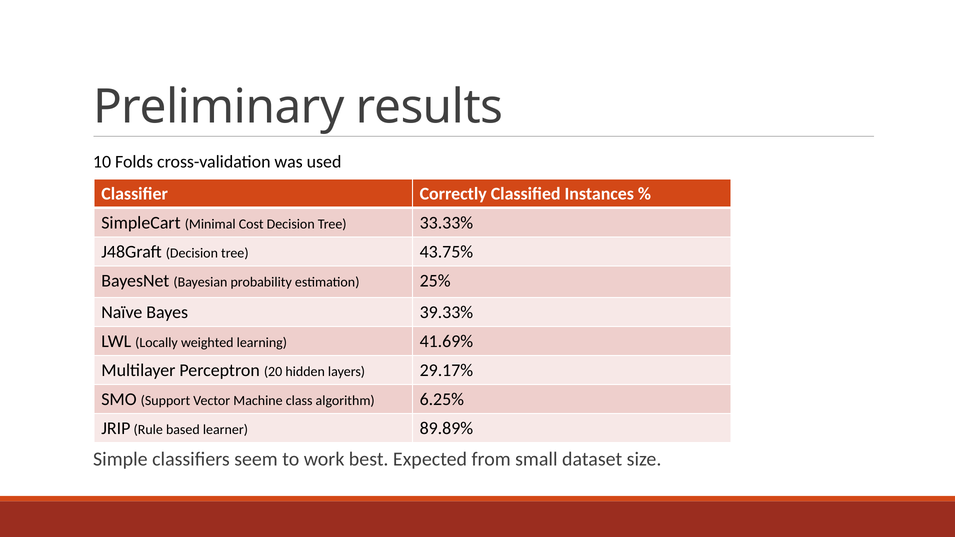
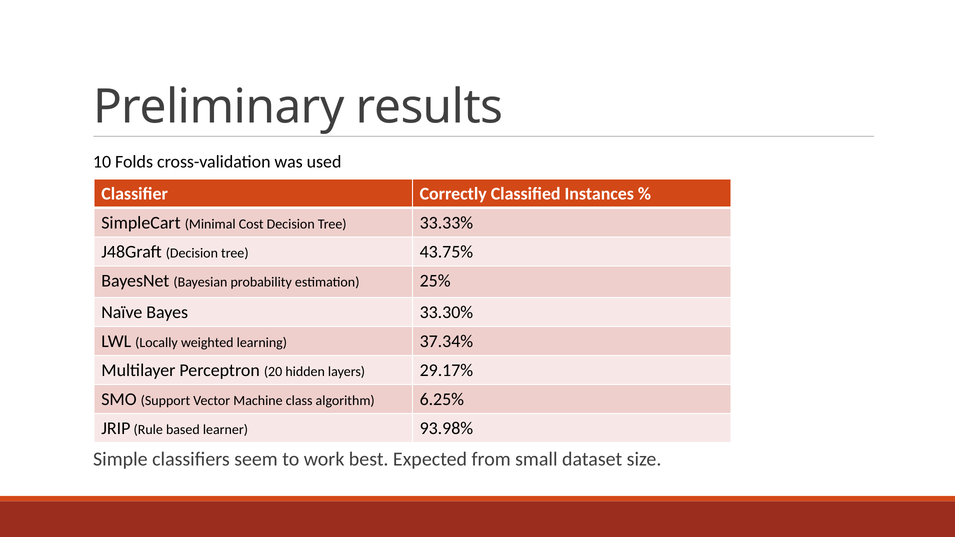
39.33%: 39.33% -> 33.30% (446, 312)
41.69%: 41.69% -> 37.34% (446, 341)
89.89%: 89.89% -> 93.98% (446, 428)
